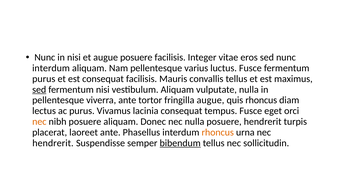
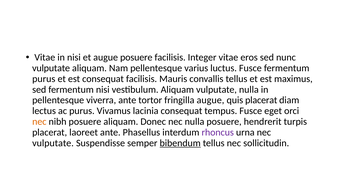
Nunc: Nunc -> Vitae (45, 57)
interdum: interdum -> vulputate (51, 68)
sed underline: present -> none (39, 89)
quis rhoncus: rhoncus -> placerat (261, 100)
rhoncus colour: orange -> purple (218, 132)
hendrerit: hendrerit -> vulputate (53, 143)
